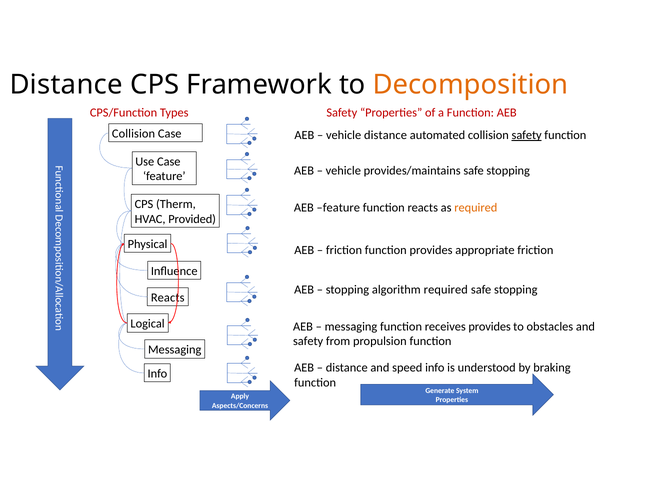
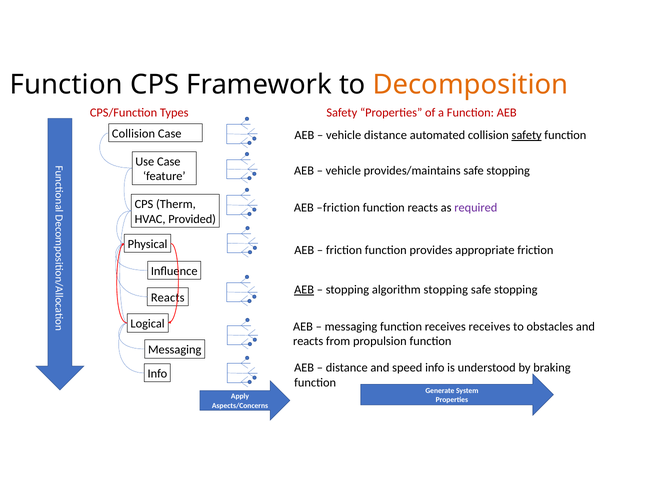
Distance: Distance -> Function (66, 85)
AEB feature: feature -> friction (338, 208)
required colour: orange -> purple (476, 208)
AEB underline: none -> present (304, 290)
algorithm required: required -> stopping (446, 290)
receives provides: provides -> receives (489, 326)
safety: safety -> reacts (308, 341)
